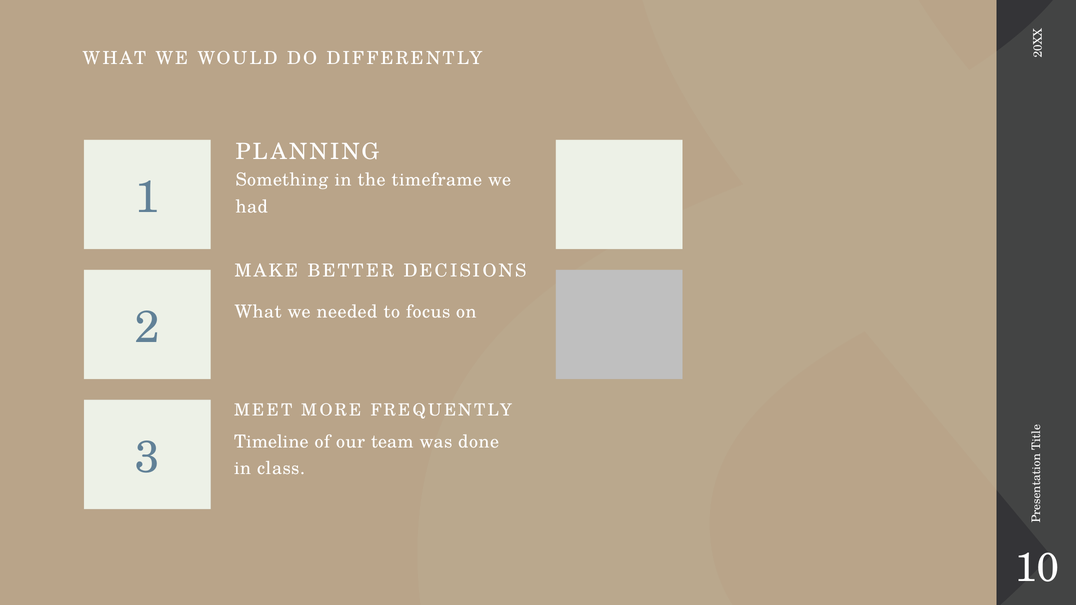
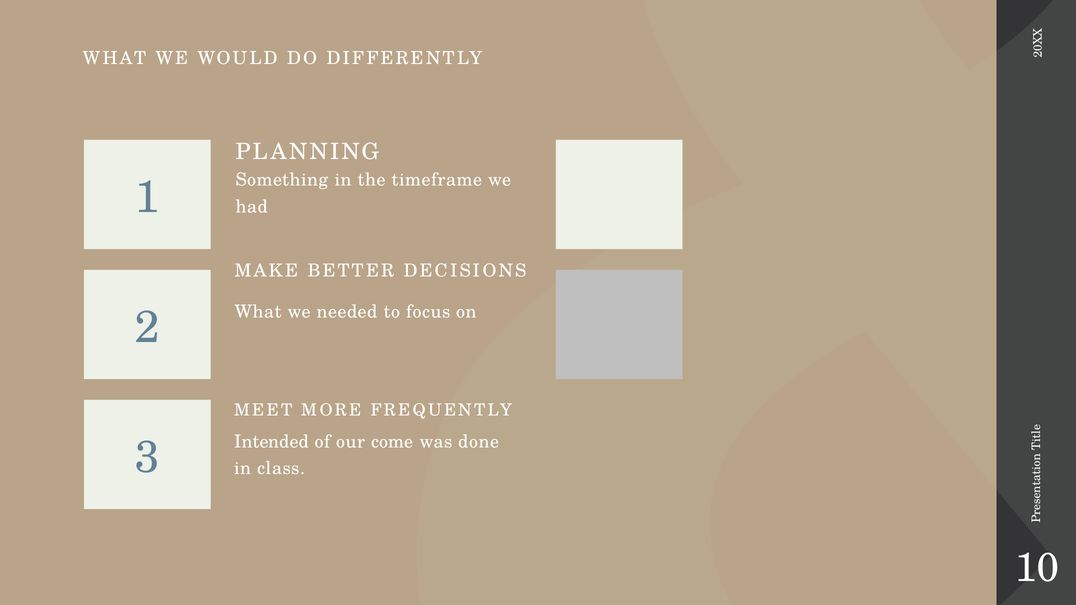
Timeline: Timeline -> Intended (272, 442)
team: team -> come (392, 442)
